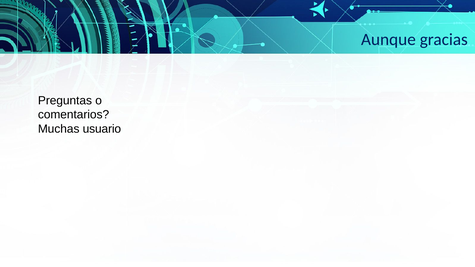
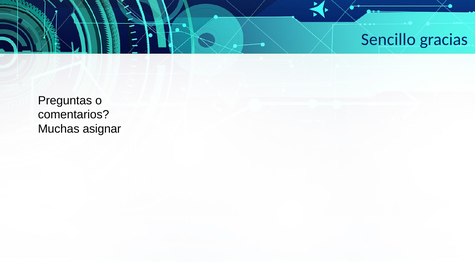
Aunque: Aunque -> Sencillo (388, 39)
usuario: usuario -> asignar (102, 129)
